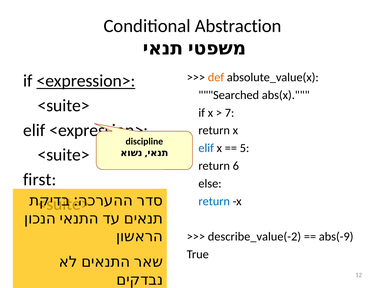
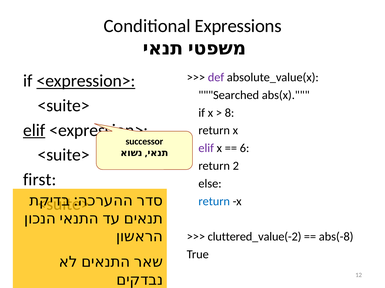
Abstraction: Abstraction -> Expressions (238, 26)
def colour: orange -> purple (216, 78)
7: 7 -> 8 (230, 113)
elif underline: none -> present (34, 131)
discipline: discipline -> successor (144, 142)
elif colour: blue -> purple (206, 149)
5: 5 -> 6 (245, 149)
6: 6 -> 2 (236, 166)
describe_value(-2: describe_value(-2 -> cluttered_value(-2 (255, 237)
abs(-9: abs(-9 -> abs(-8 (336, 237)
